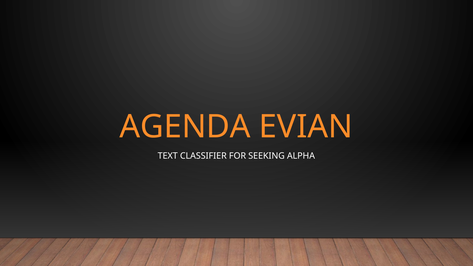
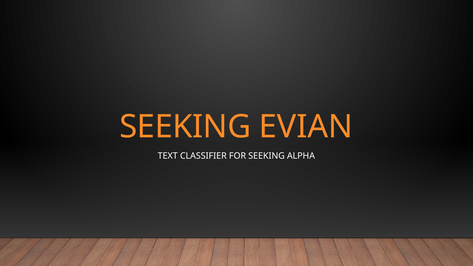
AGENDA: AGENDA -> SEEKING (185, 127)
